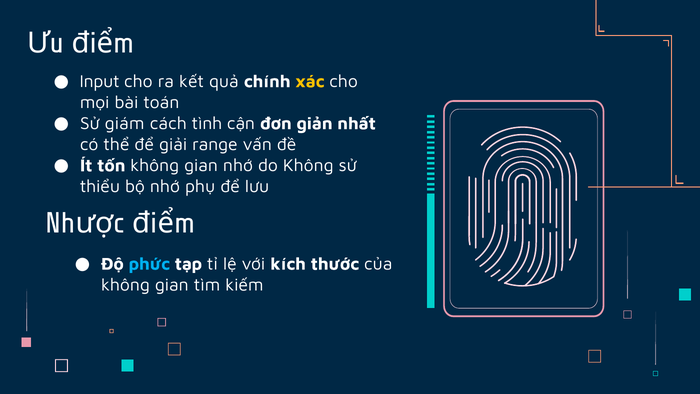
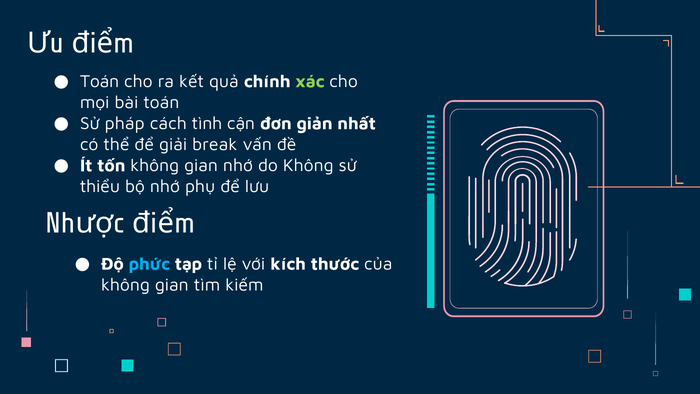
Input: Input -> Toán (100, 81)
xác colour: yellow -> light green (310, 81)
giám: giám -> pháp (125, 123)
range: range -> break (215, 144)
